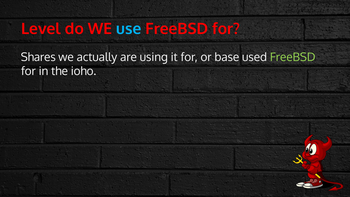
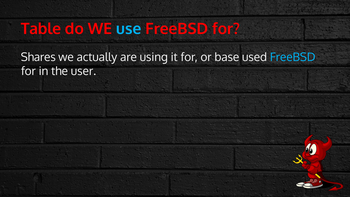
Level: Level -> Table (41, 29)
FreeBSD colour: light green -> light blue (293, 57)
ioho: ioho -> user (83, 71)
